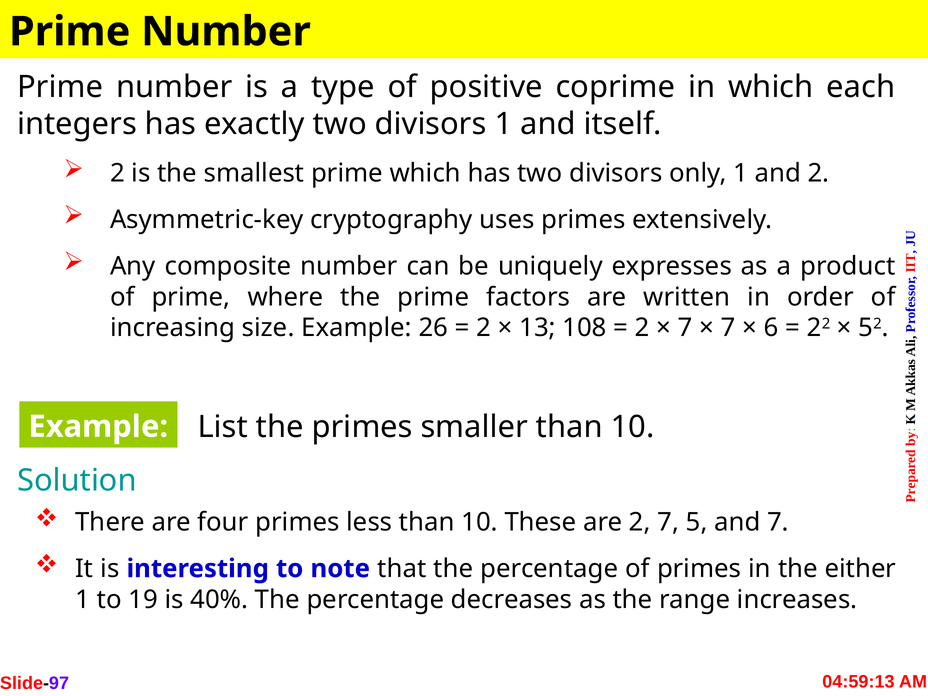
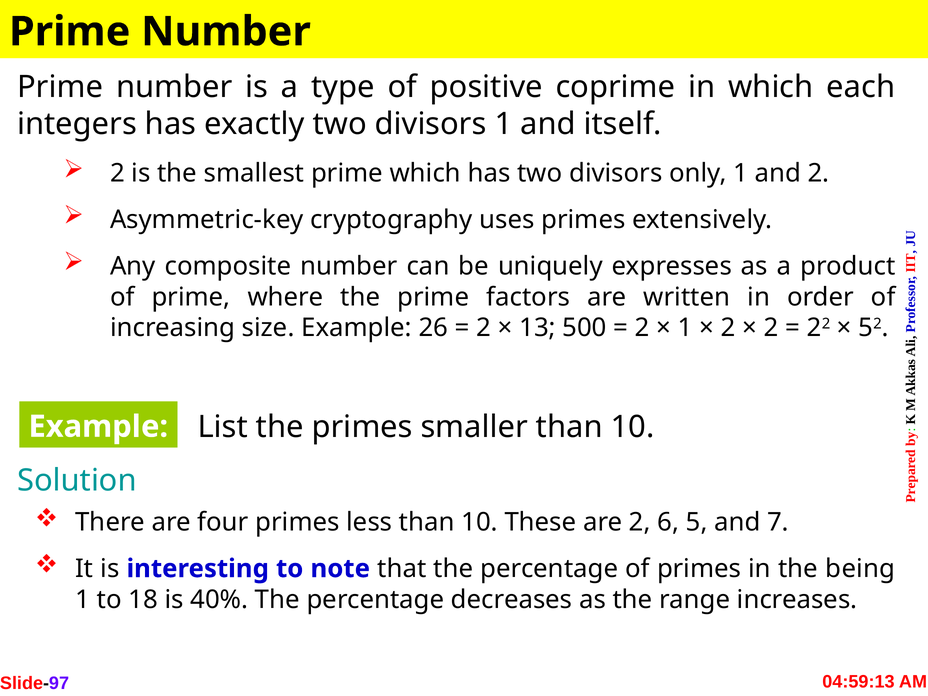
108: 108 -> 500 (585, 328)
7: 7 -> 1 (685, 328)
7: 7 -> 2 (728, 328)
6: 6 -> 2 (771, 328)
2 7: 7 -> 6 (668, 522)
either: either -> being (860, 569)
19: 19 -> 18 (143, 600)
